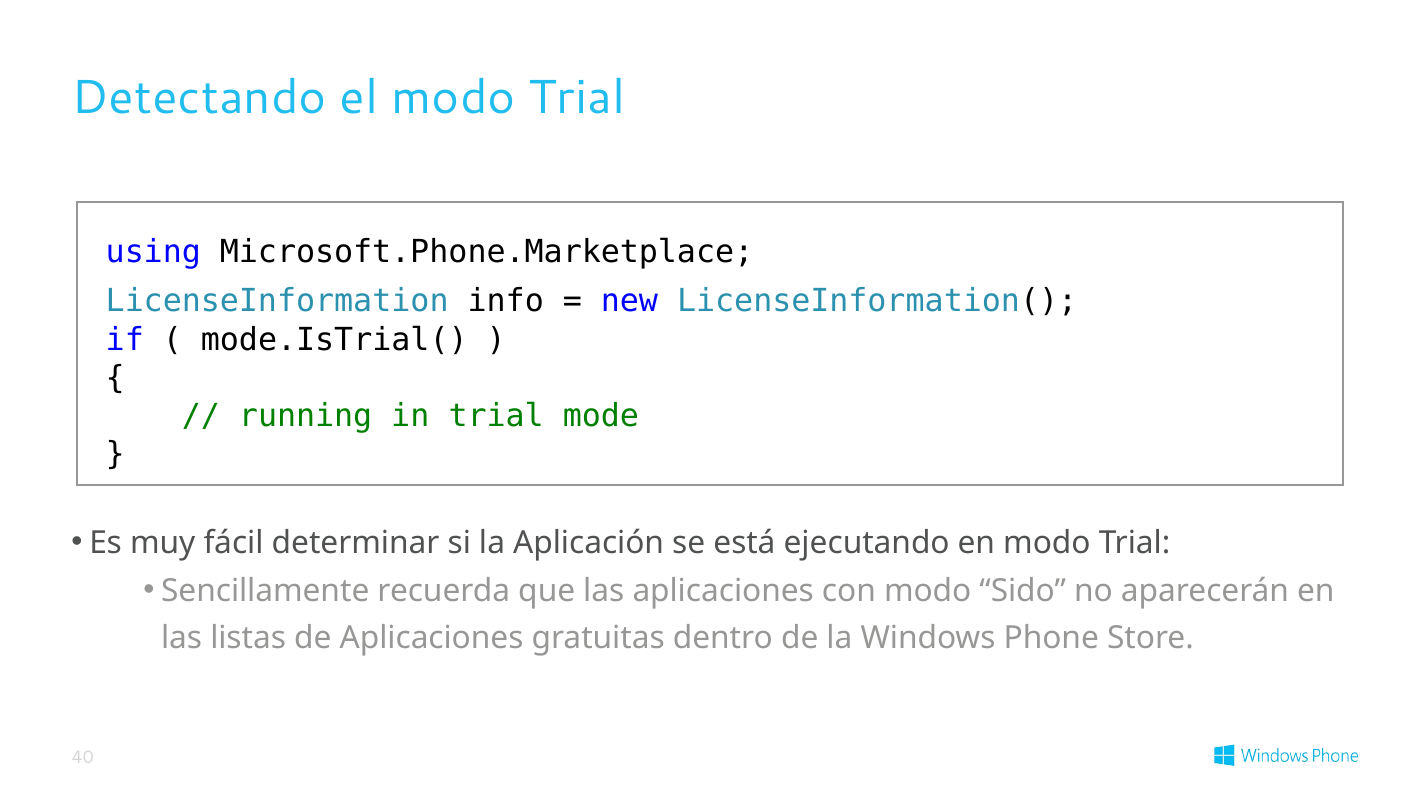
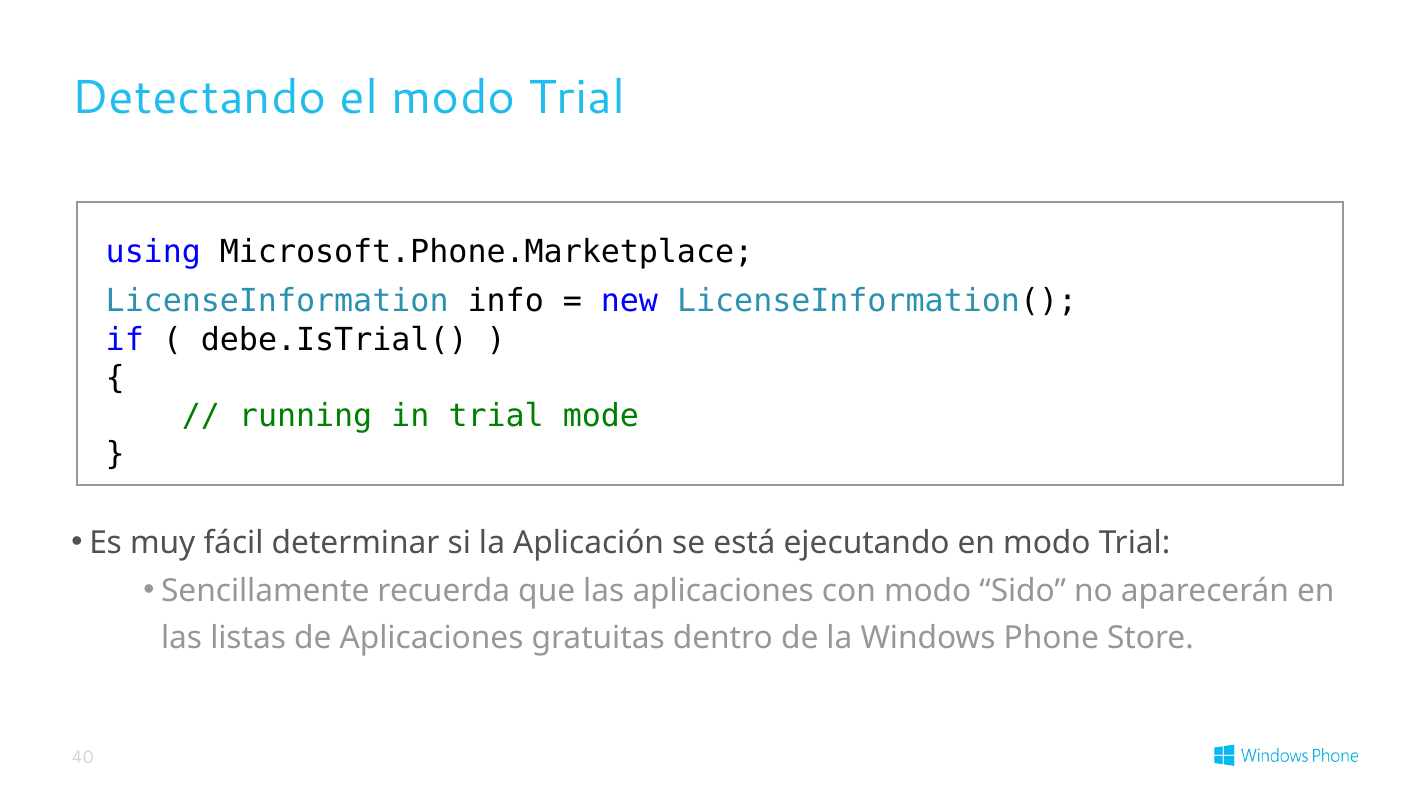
mode.IsTrial(: mode.IsTrial( -> debe.IsTrial( (334, 339)
